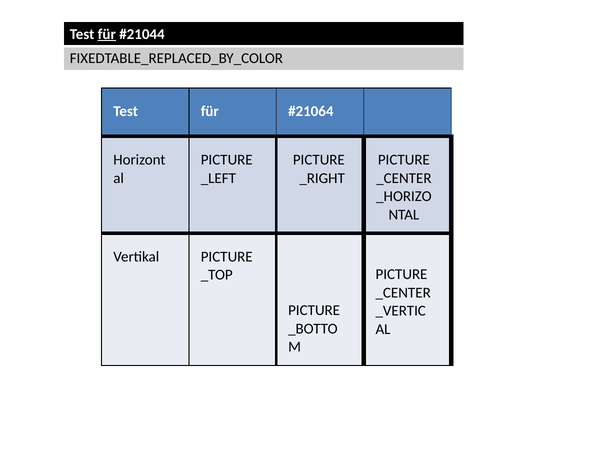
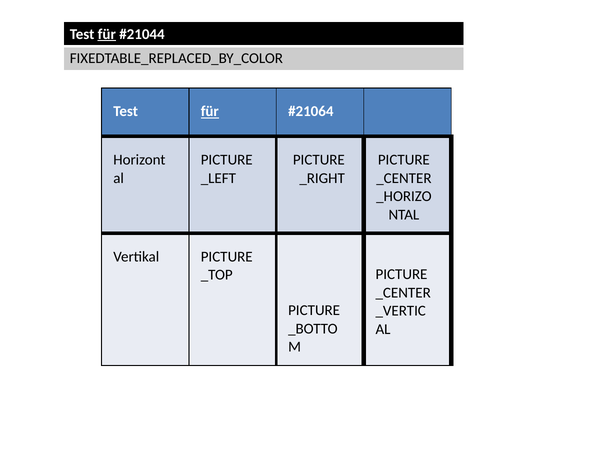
für underline: none -> present (210, 111)
